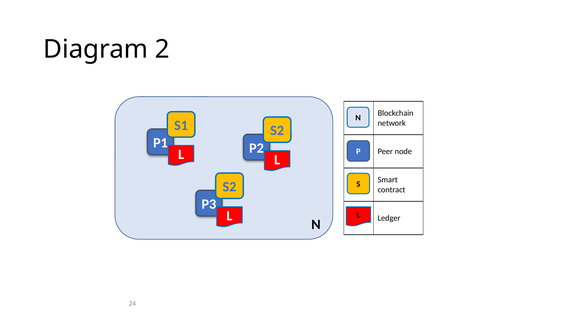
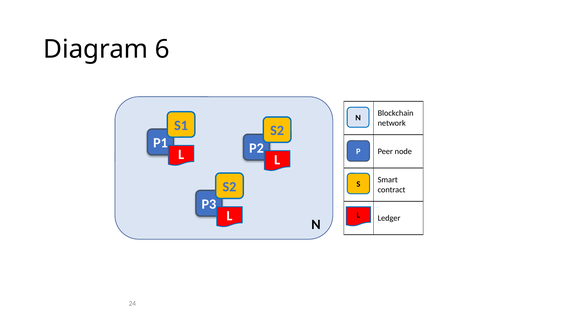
2: 2 -> 6 (162, 49)
